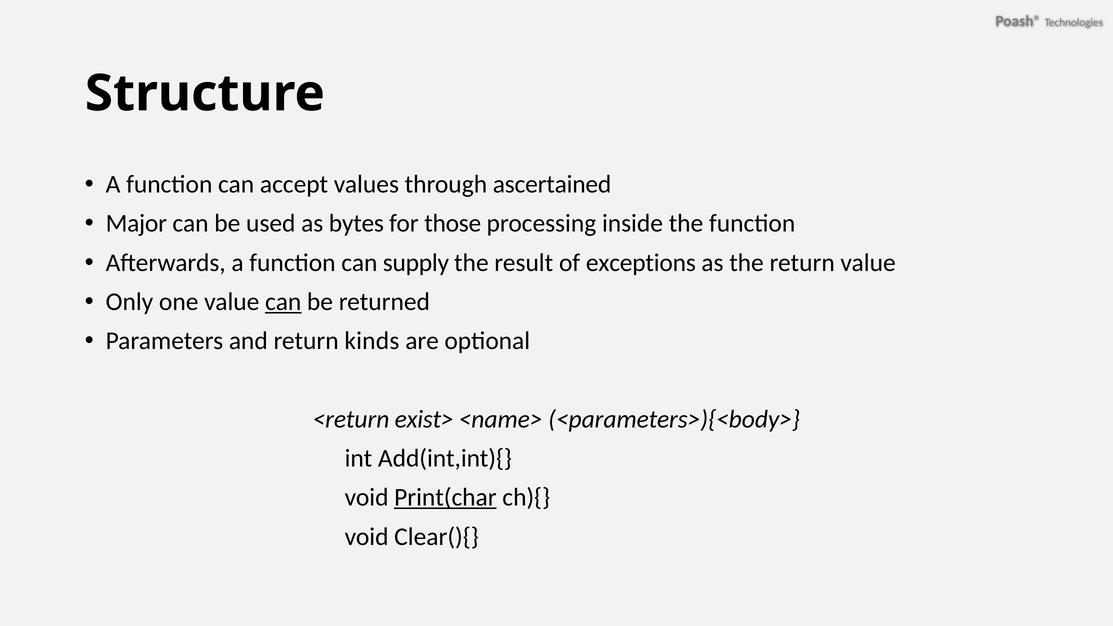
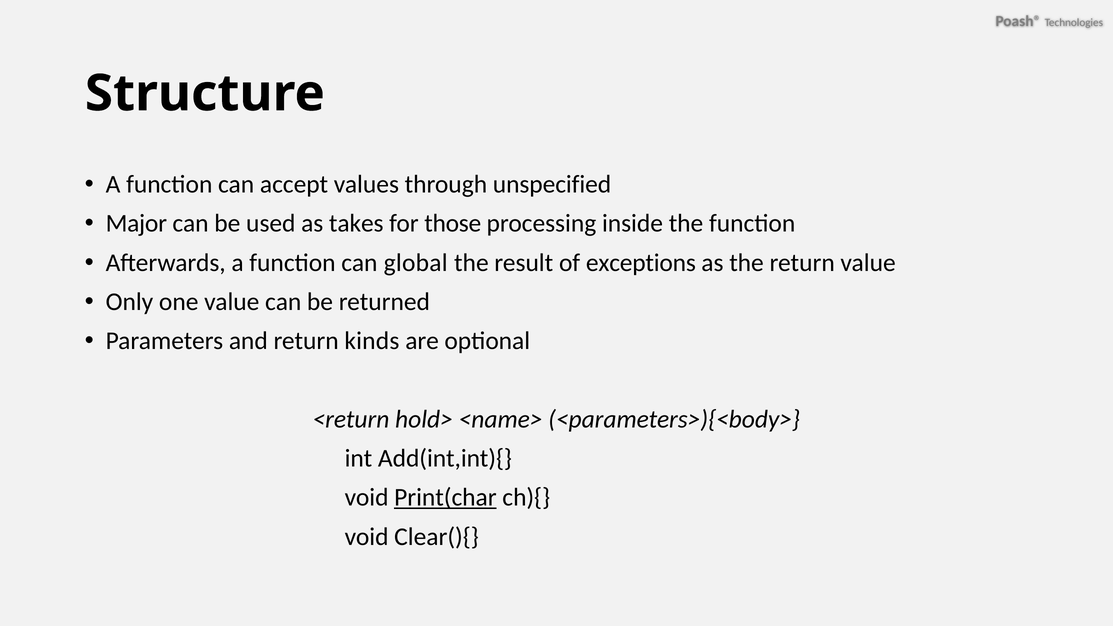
ascertained: ascertained -> unspecified (552, 184)
bytes: bytes -> takes (356, 224)
supply: supply -> global (416, 263)
can underline: present -> none (283, 302)
exist>: exist> -> hold> (424, 419)
